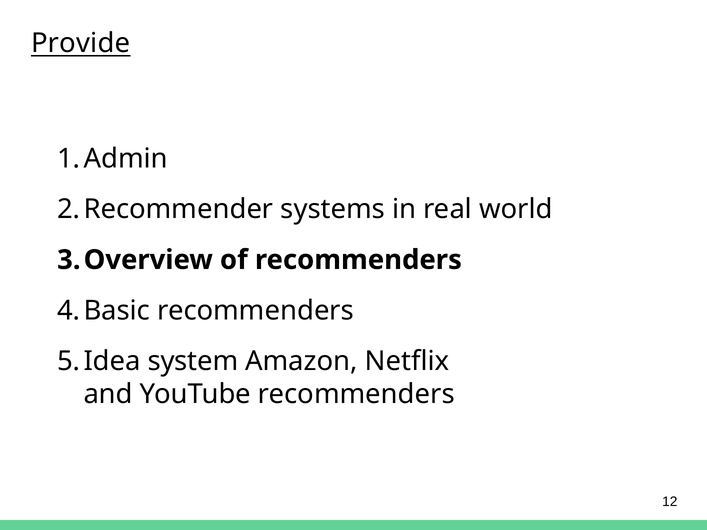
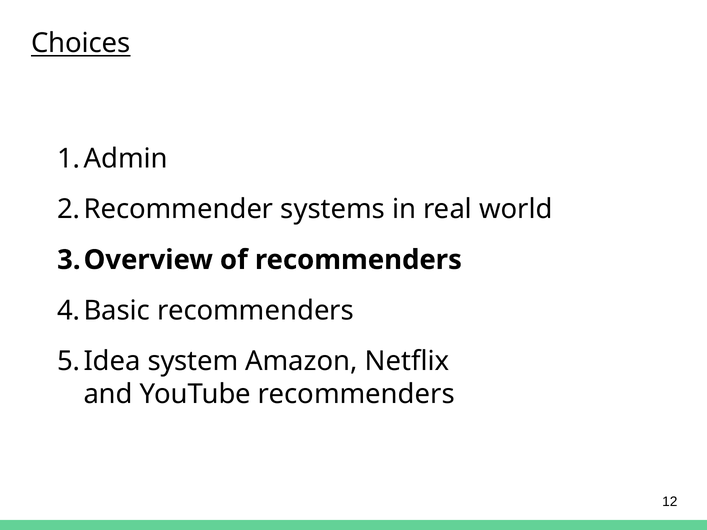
Provide: Provide -> Choices (81, 43)
